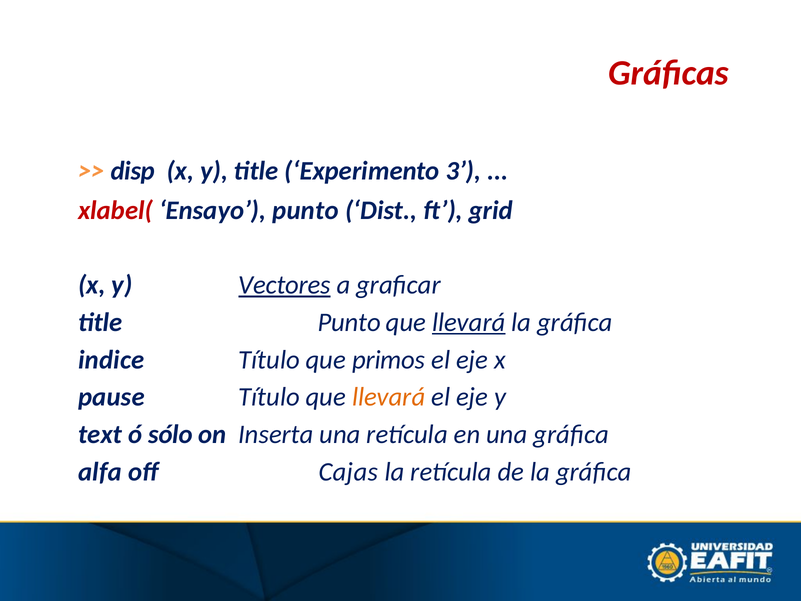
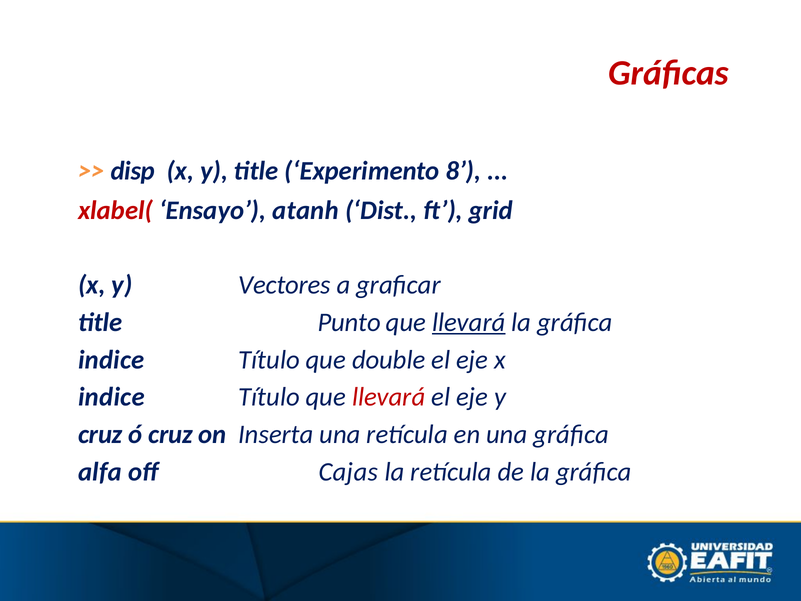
3: 3 -> 8 (463, 171)
Ensayo punto: punto -> atanh (306, 210)
Vectores underline: present -> none (285, 285)
primos: primos -> double (389, 360)
pause: pause -> indice (111, 397)
llevará colour: orange -> red (389, 397)
text: text -> cruz (100, 434)
ó sólo: sólo -> cruz (170, 434)
